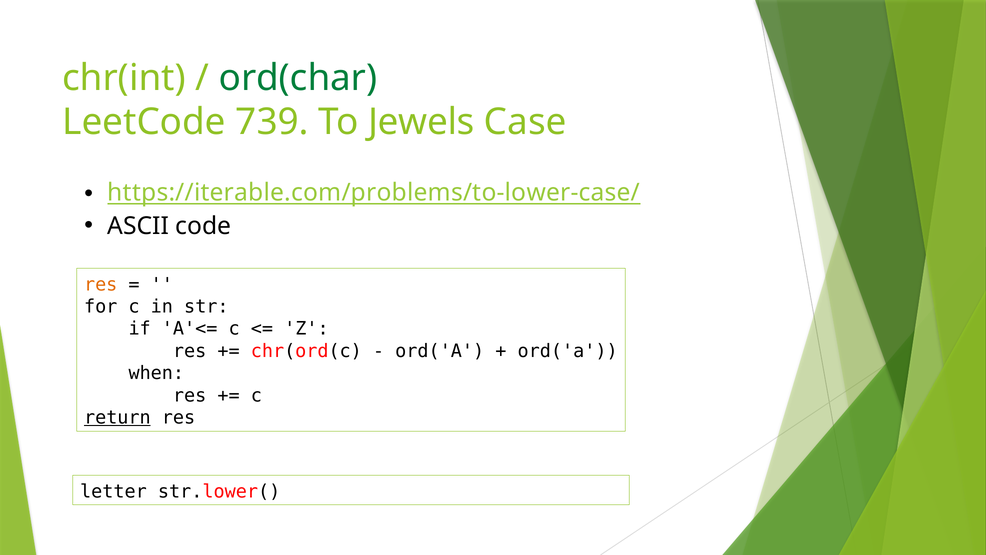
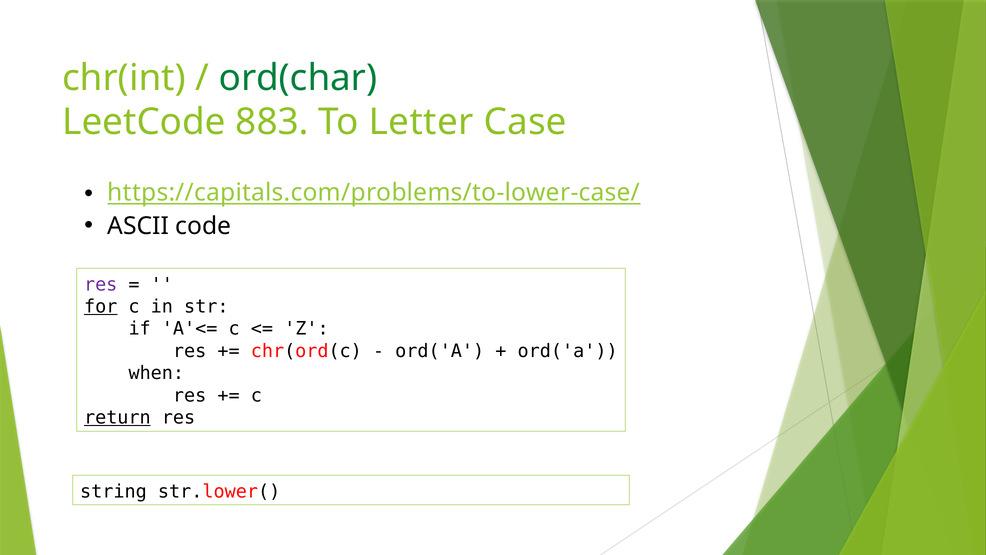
739: 739 -> 883 (272, 122)
Jewels: Jewels -> Letter (421, 122)
https://iterable.com/problems/to-lower-case/: https://iterable.com/problems/to-lower-case/ -> https://capitals.com/problems/to-lower-case/ (374, 192)
res colour: orange -> purple (101, 284)
for underline: none -> present (101, 306)
letter: letter -> string (113, 491)
